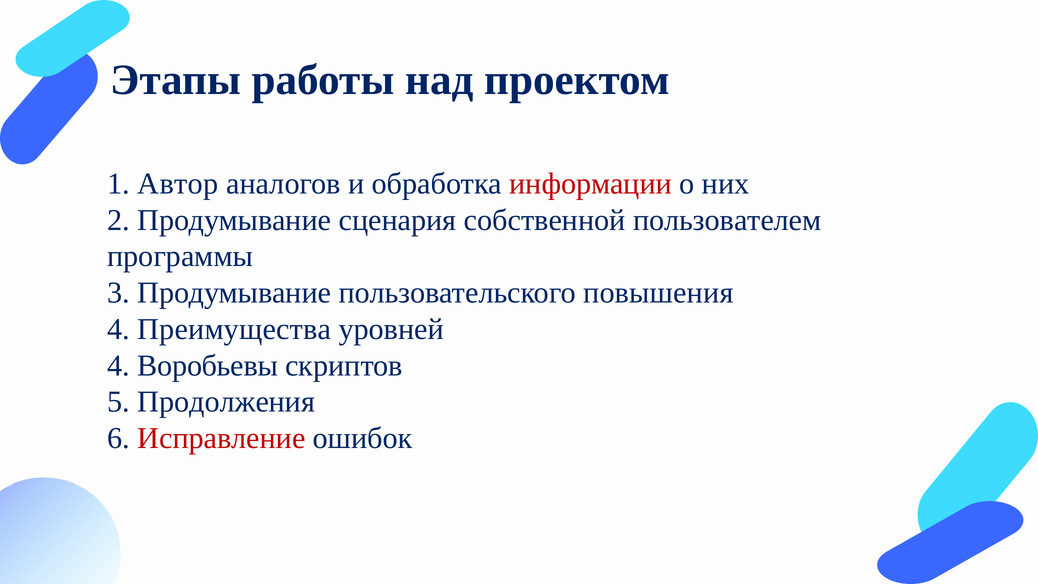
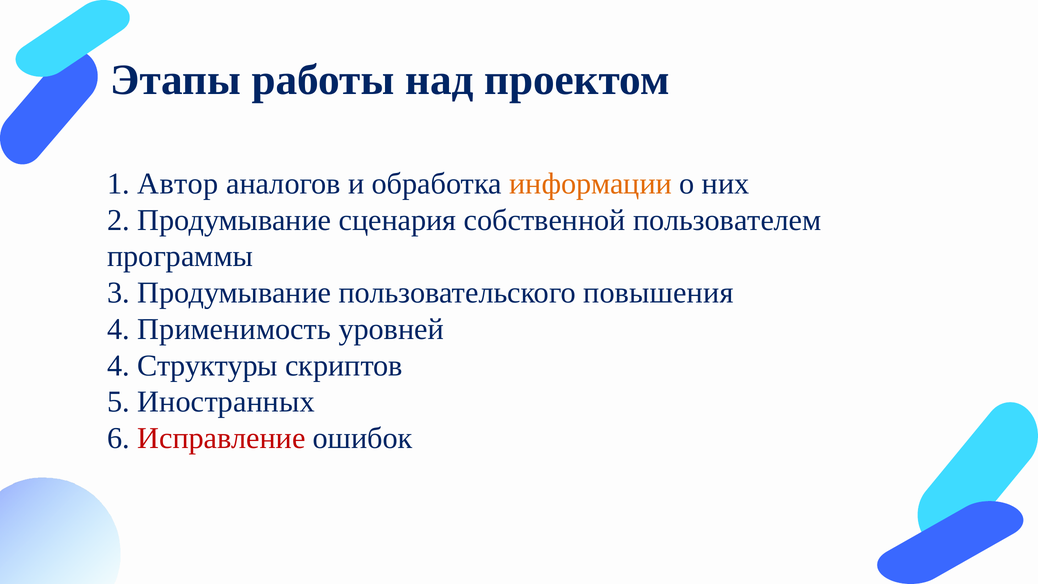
информации colour: red -> orange (591, 184)
Преимущества: Преимущества -> Применимость (234, 329)
Воробьевы: Воробьевы -> Структуры (208, 365)
Продолжения: Продолжения -> Иностранных (226, 402)
